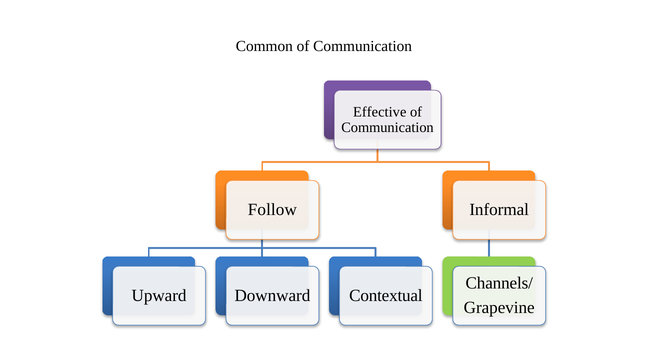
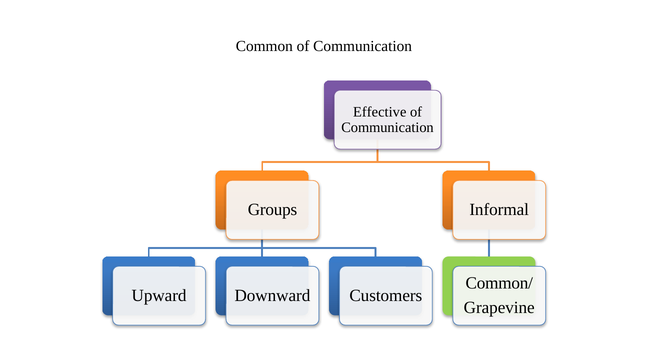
Follow: Follow -> Groups (273, 210)
Channels/: Channels/ -> Common/ (499, 284)
Contextual: Contextual -> Customers (386, 296)
